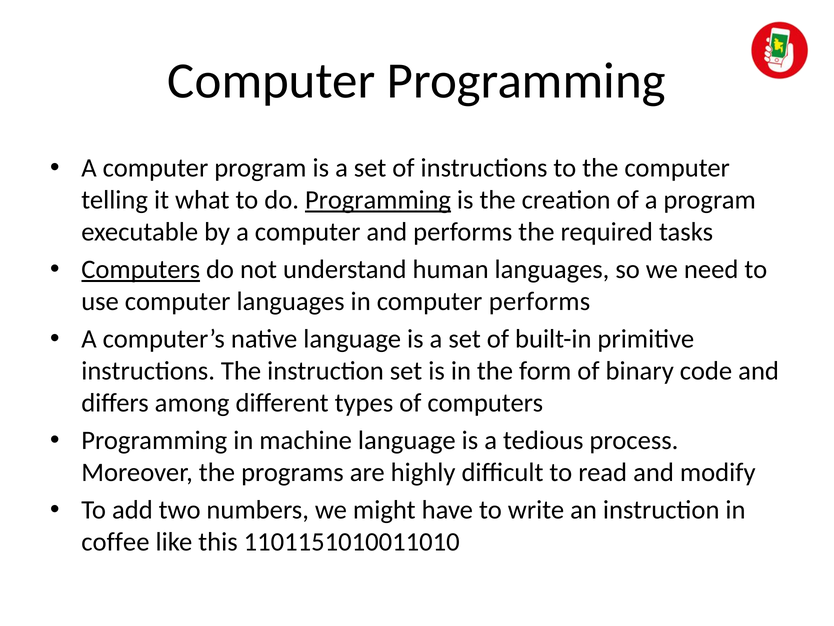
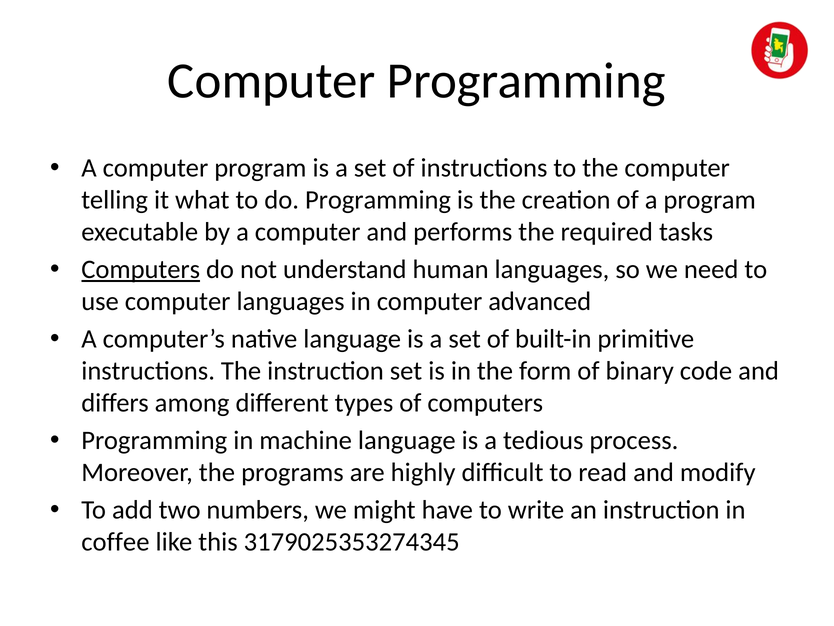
Programming underline: present -> none (378, 200)
computer performs: performs -> advanced (540, 301)
1101151010011010: 1101151010011010 -> 3179025353274345 (352, 542)
